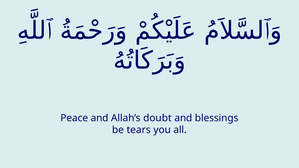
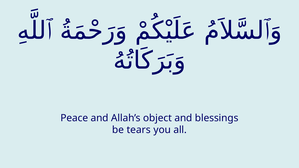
doubt: doubt -> object (157, 118)
